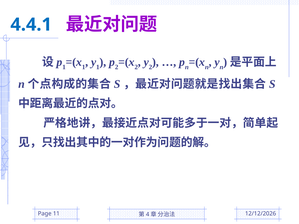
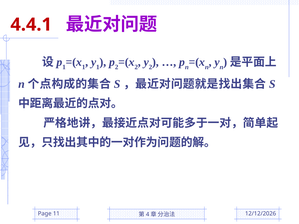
4.4.1 colour: blue -> red (31, 25)
